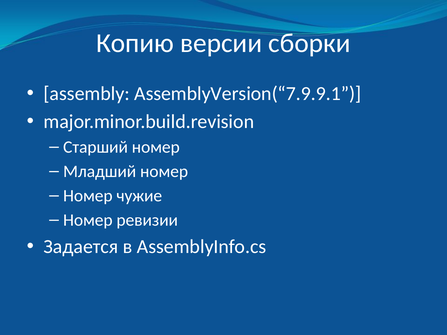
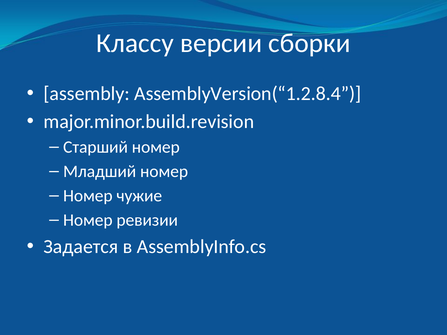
Копию: Копию -> Классу (135, 43)
AssemblyVersion(“7.9.9.1: AssemblyVersion(“7.9.9.1 -> AssemblyVersion(“1.2.8.4 (248, 94)
